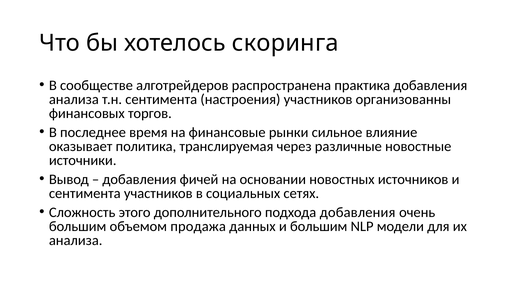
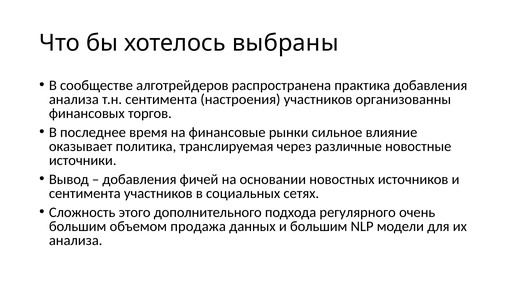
скоринга: скоринга -> выбраны (285, 43)
подхода добавления: добавления -> регулярного (358, 213)
